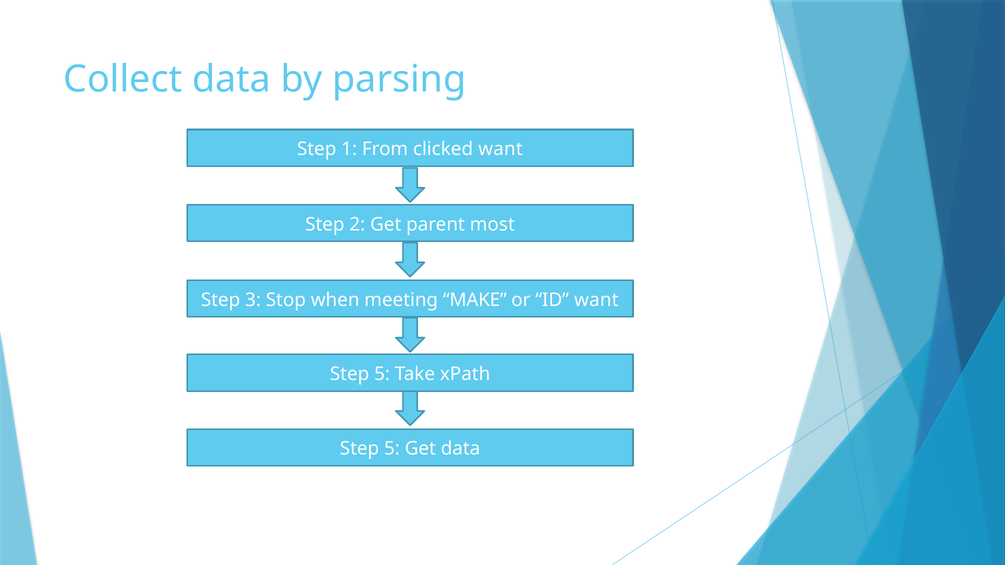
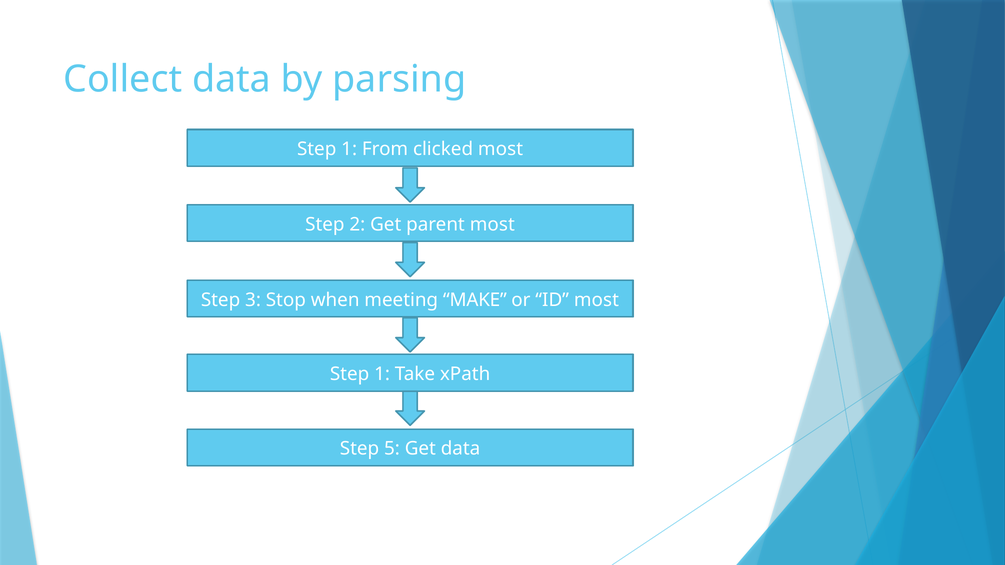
clicked want: want -> most (501, 149)
ID want: want -> most (596, 300)
5: 5 -> 1 (382, 374)
